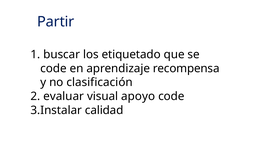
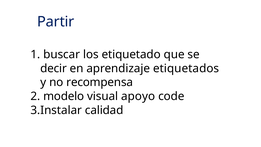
code: code -> decir (54, 68)
recompensa: recompensa -> etiquetados (186, 68)
clasificación: clasificación -> recompensa (100, 82)
evaluar: evaluar -> modelo (64, 96)
